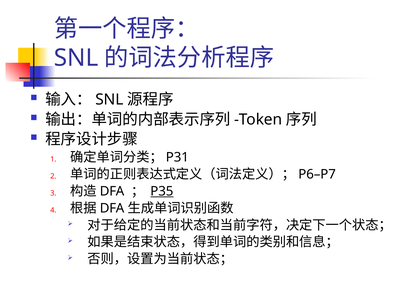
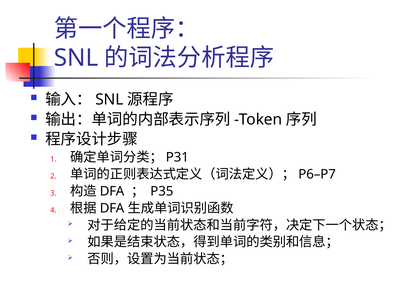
P35 underline: present -> none (162, 191)
